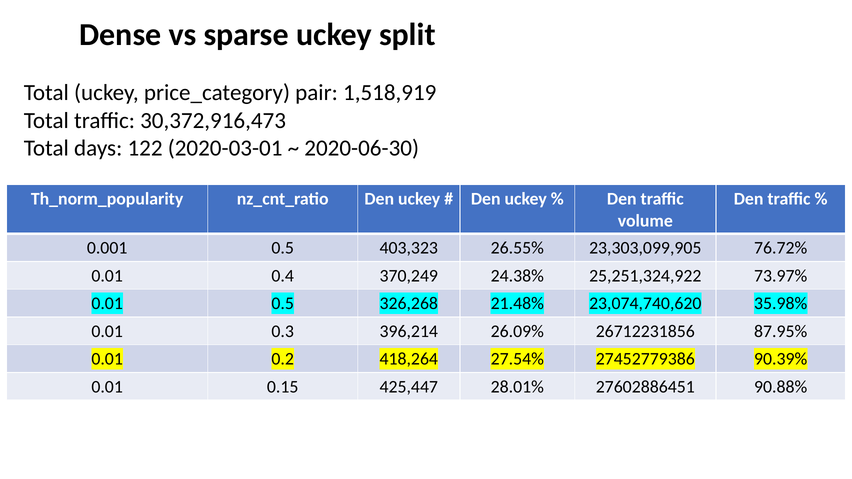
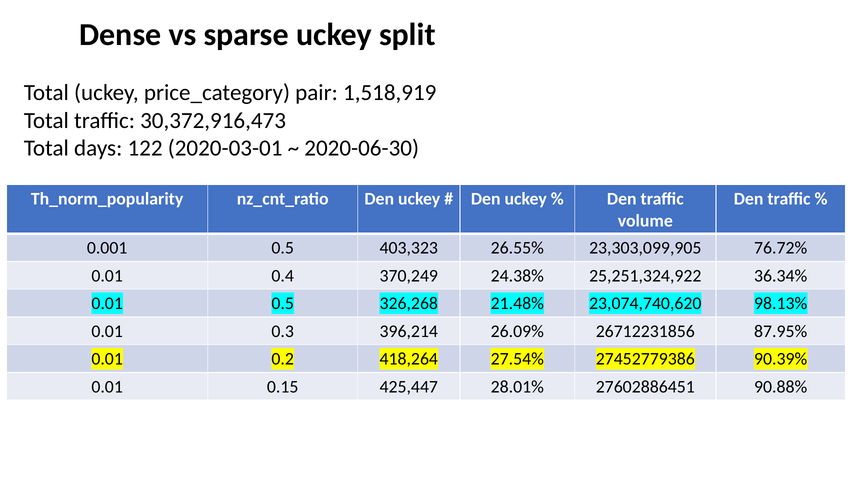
73.97%: 73.97% -> 36.34% (781, 276)
35.98%: 35.98% -> 98.13% (781, 304)
